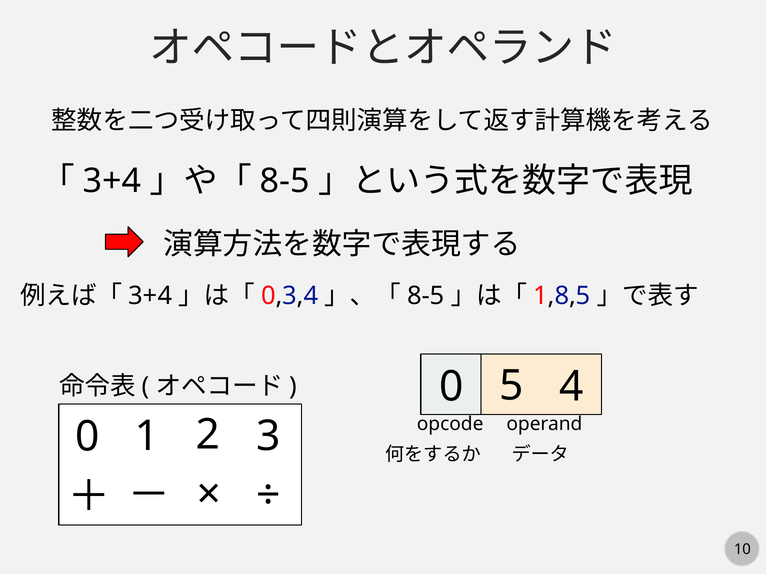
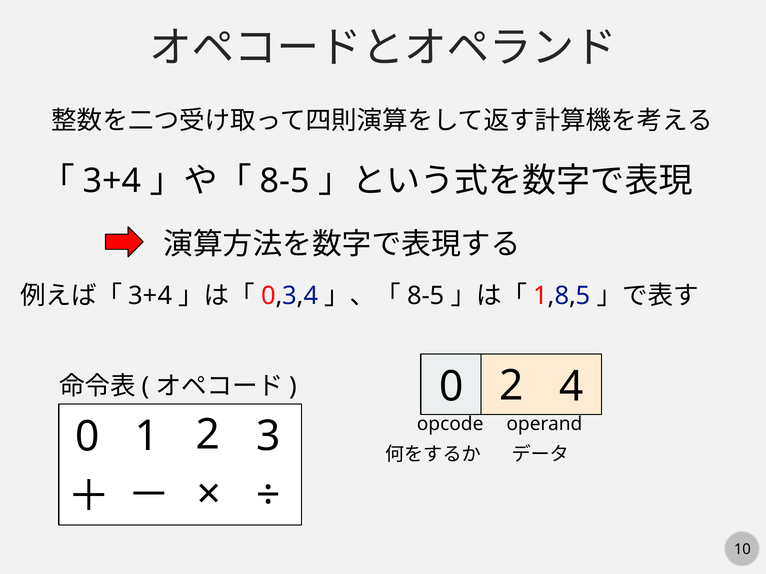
0 5: 5 -> 2 (511, 386)
